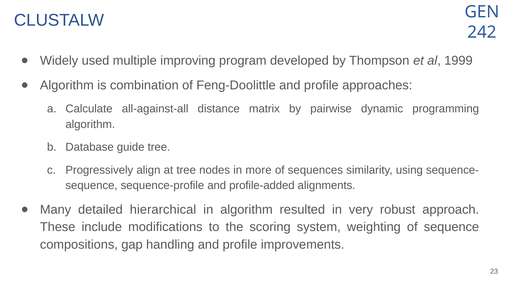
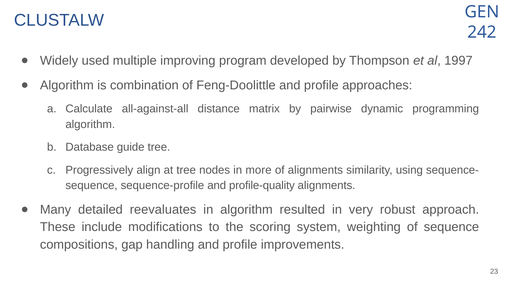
1999: 1999 -> 1997 (458, 61)
of sequences: sequences -> alignments (315, 170)
profile-added: profile-added -> profile-quality (262, 186)
hierarchical: hierarchical -> reevaluates (163, 209)
